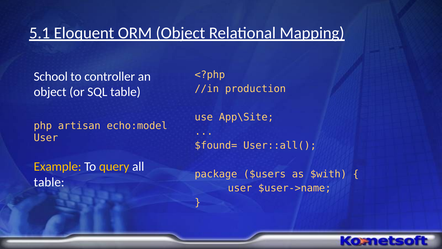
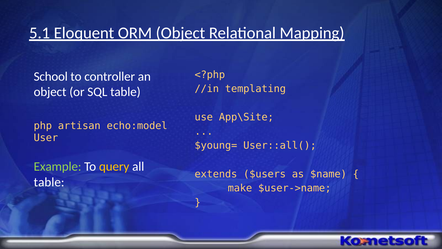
production: production -> templating (255, 89)
$found=: $found= -> $young= (216, 145)
Example colour: yellow -> light green (58, 166)
package: package -> extends (216, 174)
$with: $with -> $name (328, 174)
user: user -> make (240, 188)
